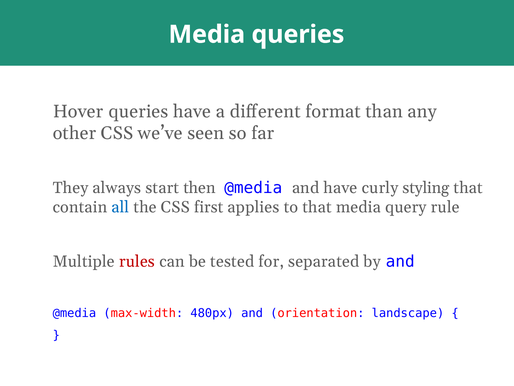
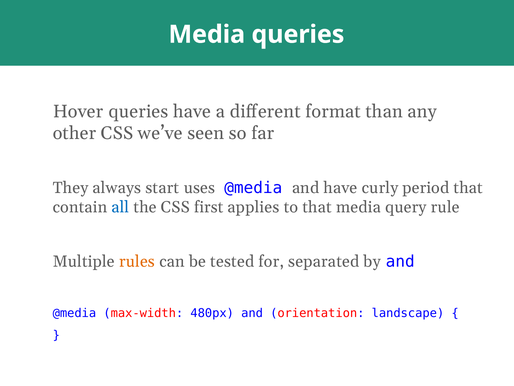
then: then -> uses (199, 188)
styling: styling -> period (426, 188)
rules colour: red -> orange (137, 261)
